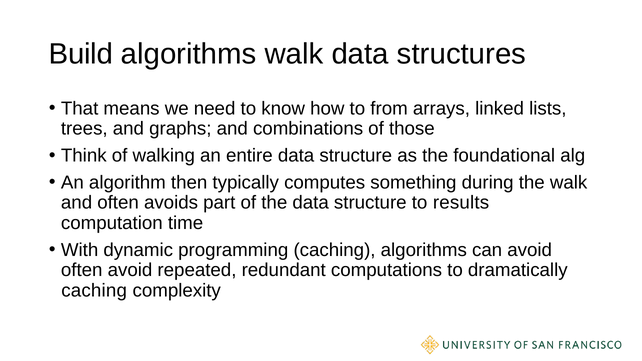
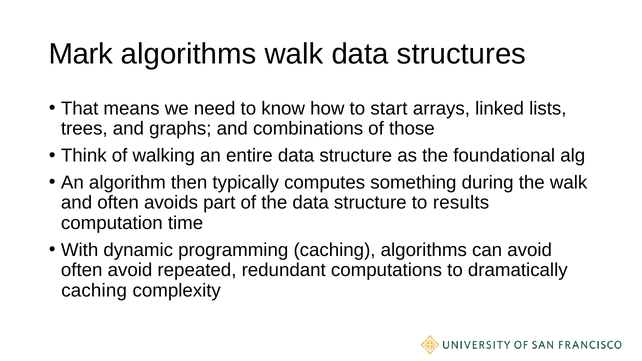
Build: Build -> Mark (81, 54)
from: from -> start (389, 109)
